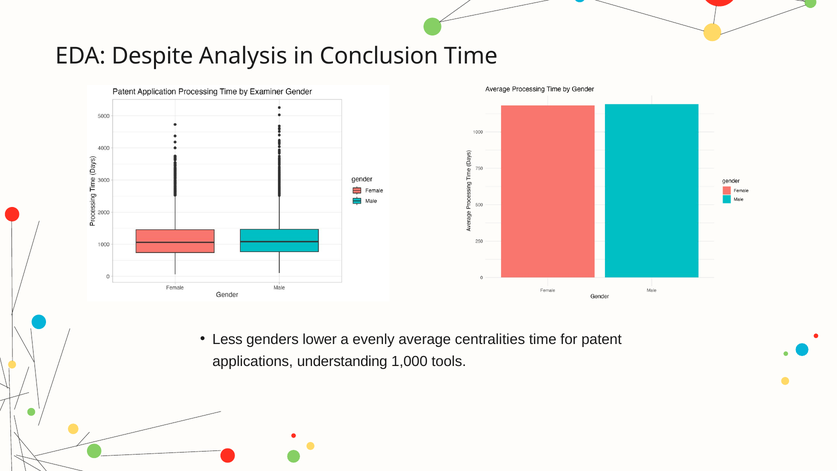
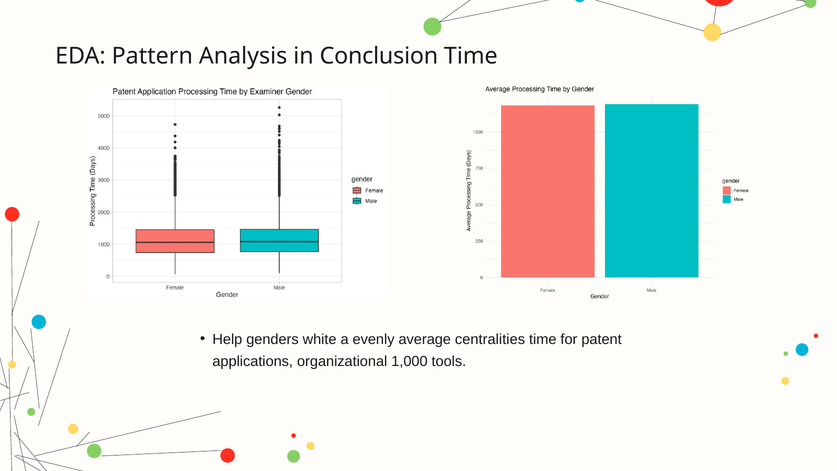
Despite: Despite -> Pattern (152, 56)
Less: Less -> Help (227, 339)
lower: lower -> white (320, 339)
understanding: understanding -> organizational (342, 361)
